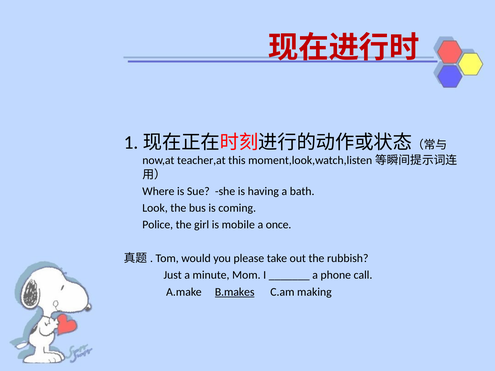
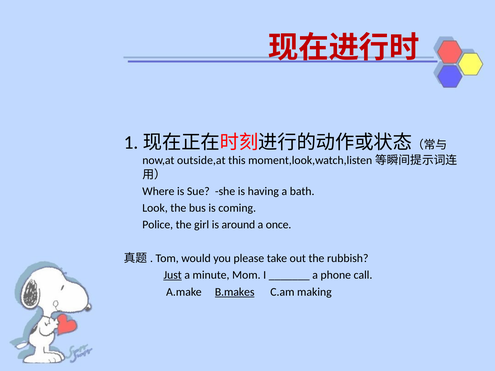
teacher,at: teacher,at -> outside,at (201, 161)
mobile: mobile -> around (238, 225)
Just underline: none -> present (173, 275)
